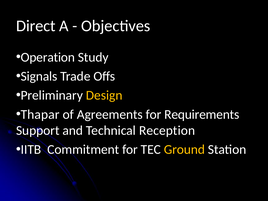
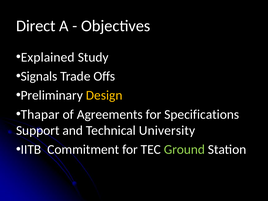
Operation: Operation -> Explained (48, 57)
Requirements: Requirements -> Specifications (202, 114)
Reception: Reception -> University (167, 130)
Ground colour: yellow -> light green (184, 150)
